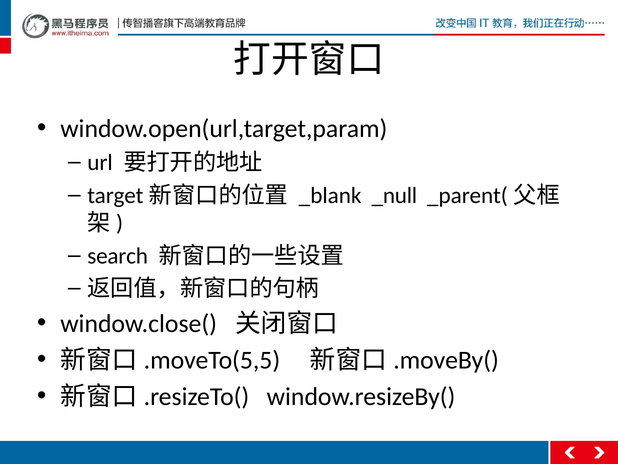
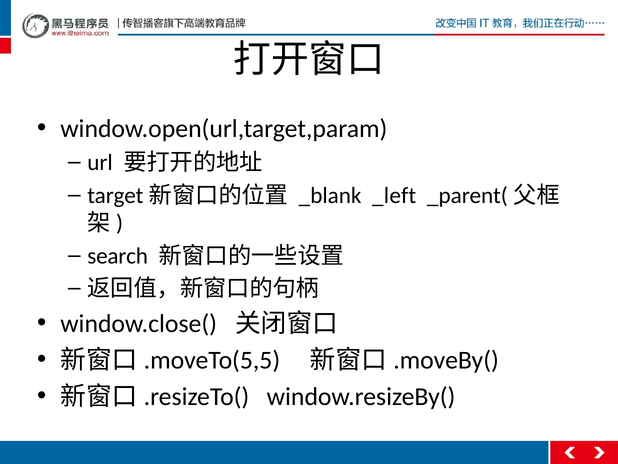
_null: _null -> _left (394, 195)
